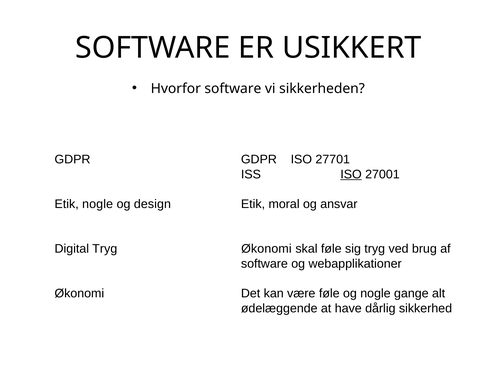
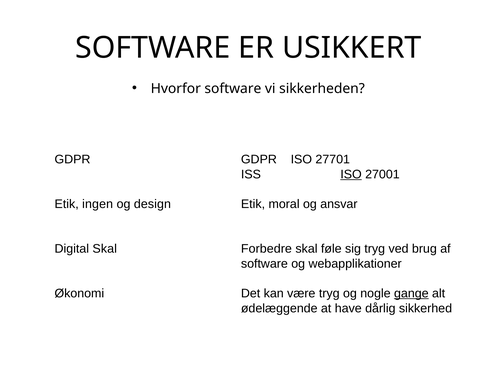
Etik nogle: nogle -> ingen (98, 205)
Digital Tryg: Tryg -> Skal (105, 249)
Økonomi: Økonomi -> Forbedre (266, 249)
være føle: føle -> tryg (329, 294)
gange underline: none -> present (411, 294)
